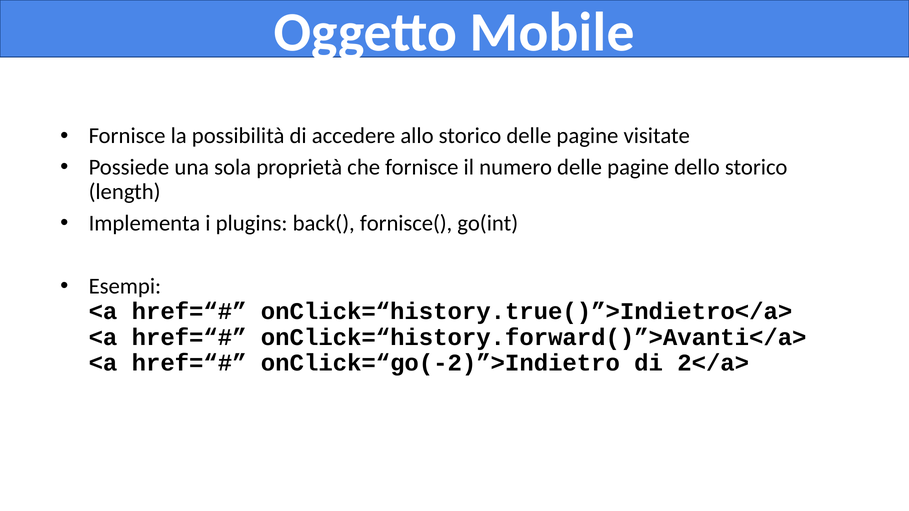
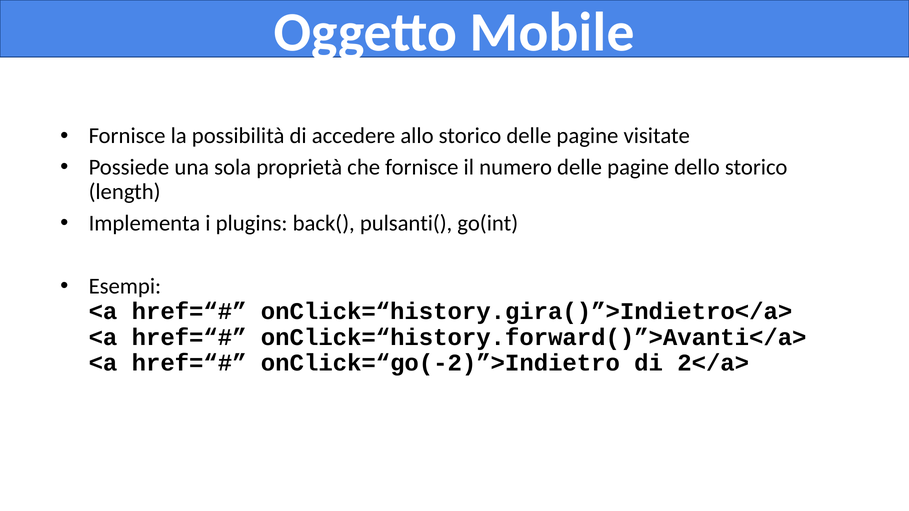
fornisce(: fornisce( -> pulsanti( (406, 223)
onClick=“history.true()”>Indietro</a>: onClick=“history.true()”>Indietro</a> -> onClick=“history.gira()”>Indietro</a> (527, 311)
